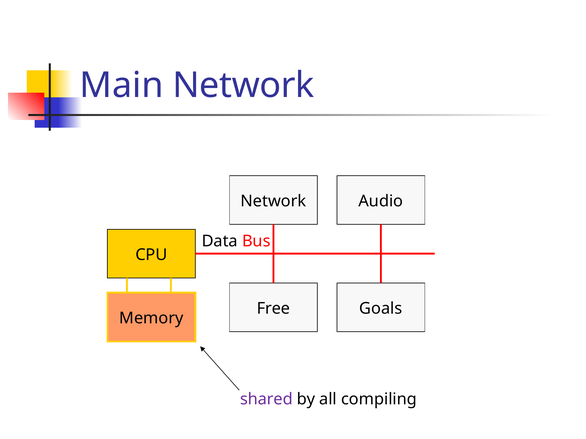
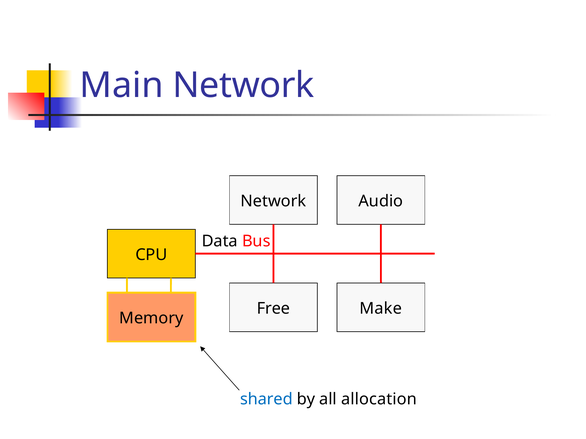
Goals: Goals -> Make (381, 309)
shared colour: purple -> blue (266, 400)
compiling: compiling -> allocation (379, 400)
